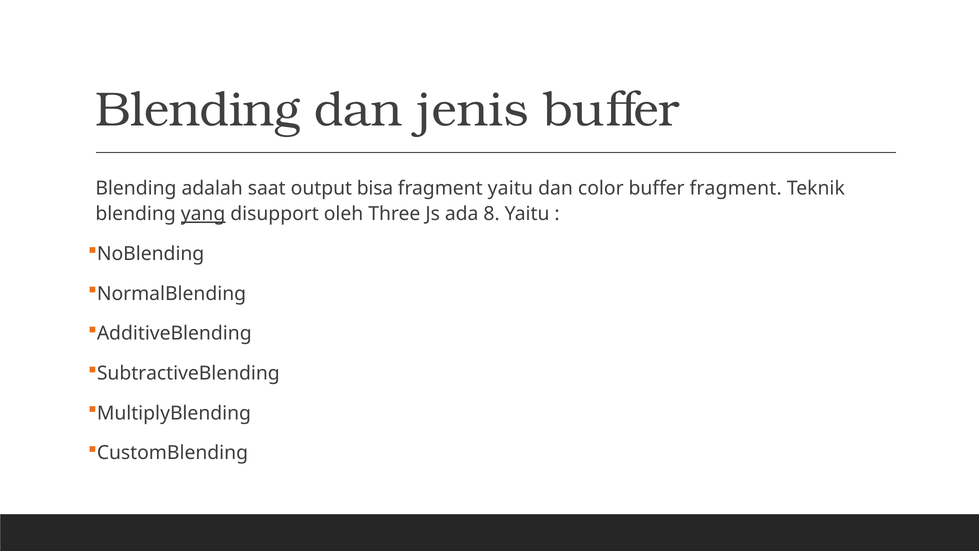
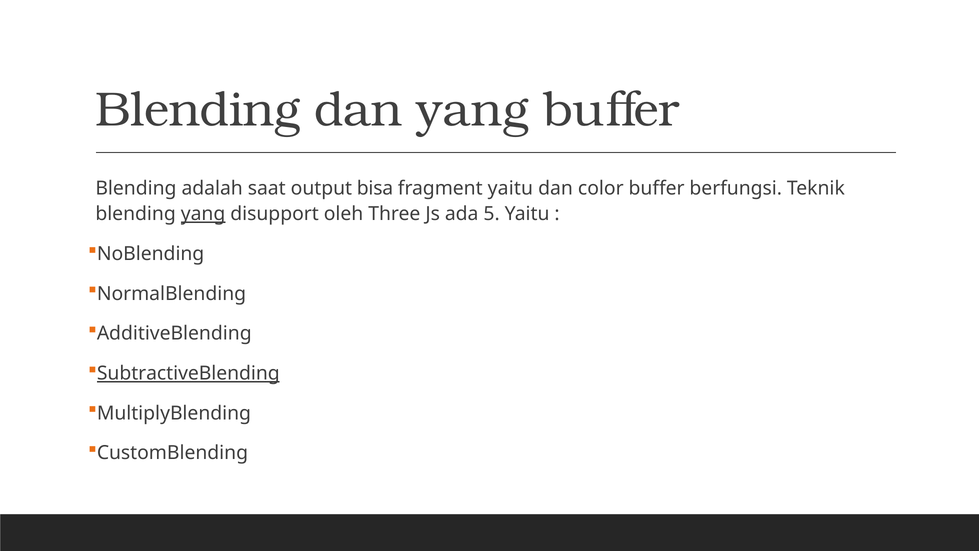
dan jenis: jenis -> yang (473, 110)
buffer fragment: fragment -> berfungsi (736, 188)
8: 8 -> 5 (492, 214)
SubtractiveBlending underline: none -> present (188, 373)
